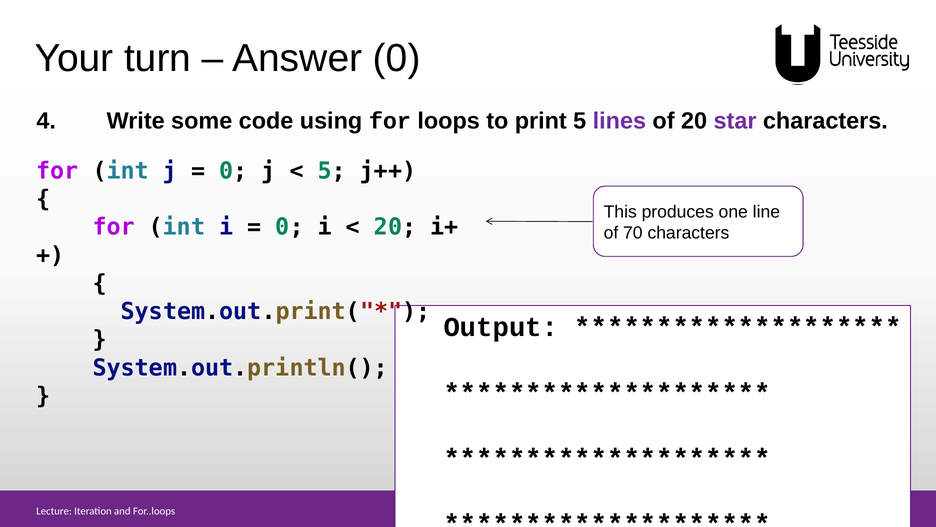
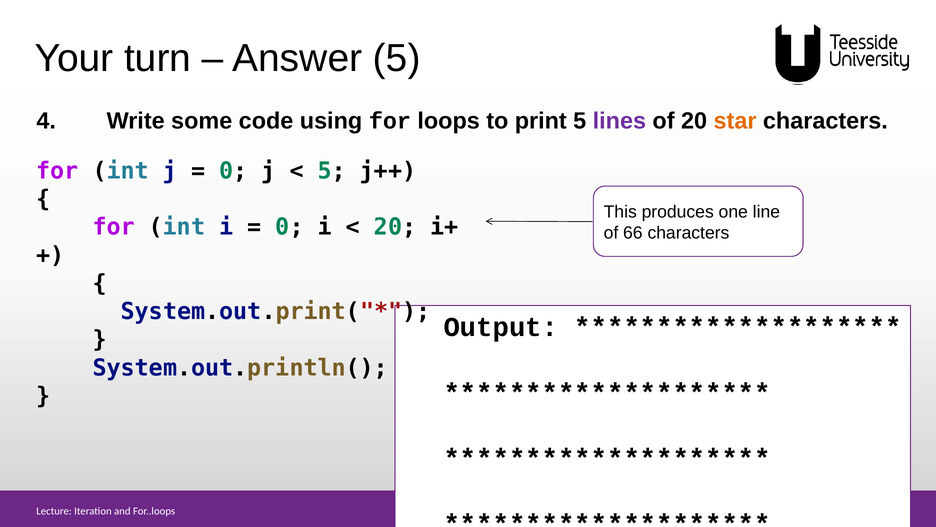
Answer 0: 0 -> 5 (397, 58)
star colour: purple -> orange (735, 121)
70: 70 -> 66 (633, 233)
